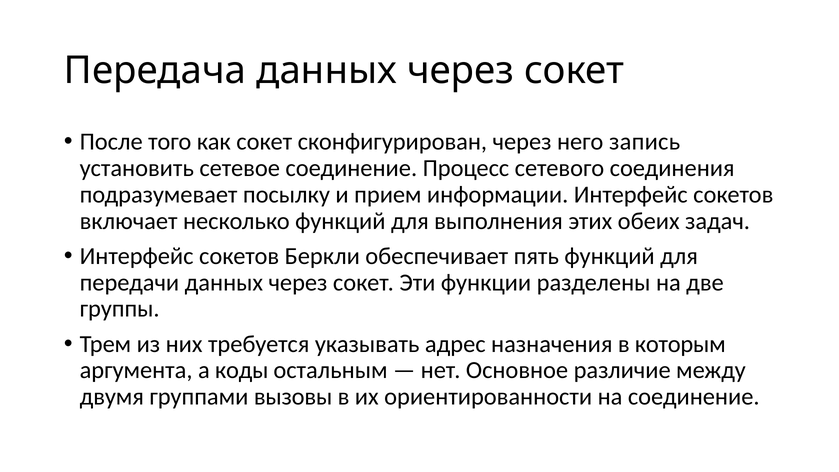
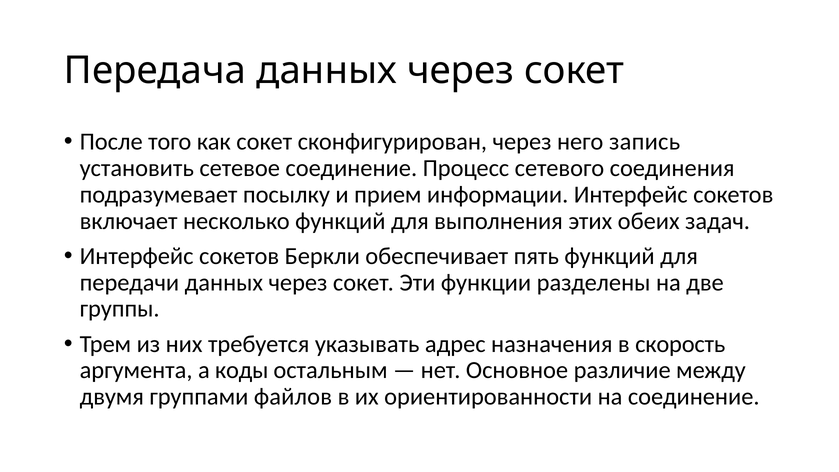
которым: которым -> скорость (680, 344)
вызовы: вызовы -> файлов (293, 397)
